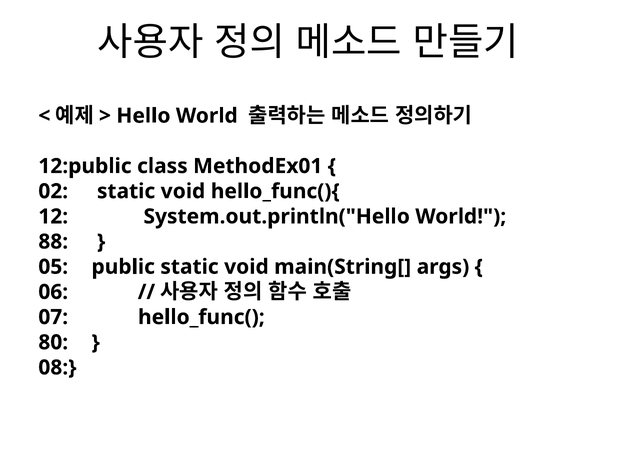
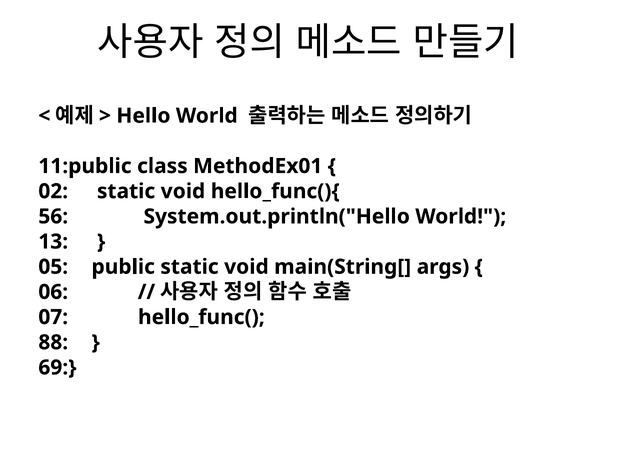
12:public: 12:public -> 11:public (85, 166)
12: 12 -> 56 (53, 216)
88: 88 -> 13 (53, 242)
80: 80 -> 88 (53, 342)
08: 08 -> 69 (57, 367)
